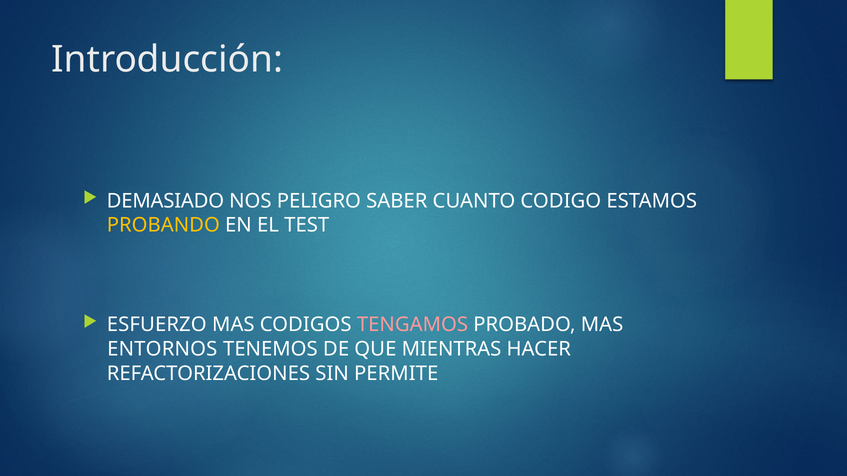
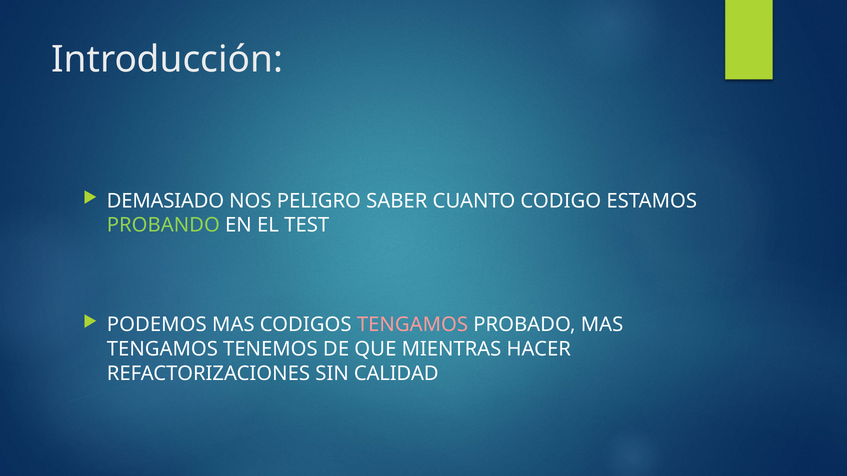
PROBANDO colour: yellow -> light green (163, 225)
ESFUERZO: ESFUERZO -> PODEMOS (157, 325)
ENTORNOS: ENTORNOS -> TENGAMOS (162, 349)
PERMITE: PERMITE -> CALIDAD (396, 374)
